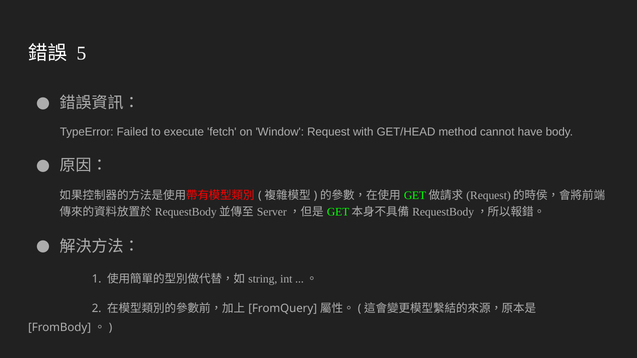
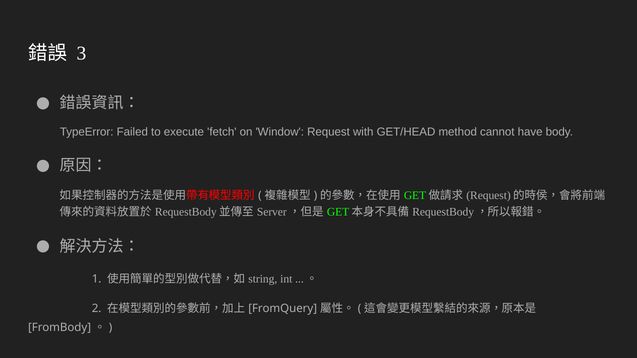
5: 5 -> 3 (81, 53)
